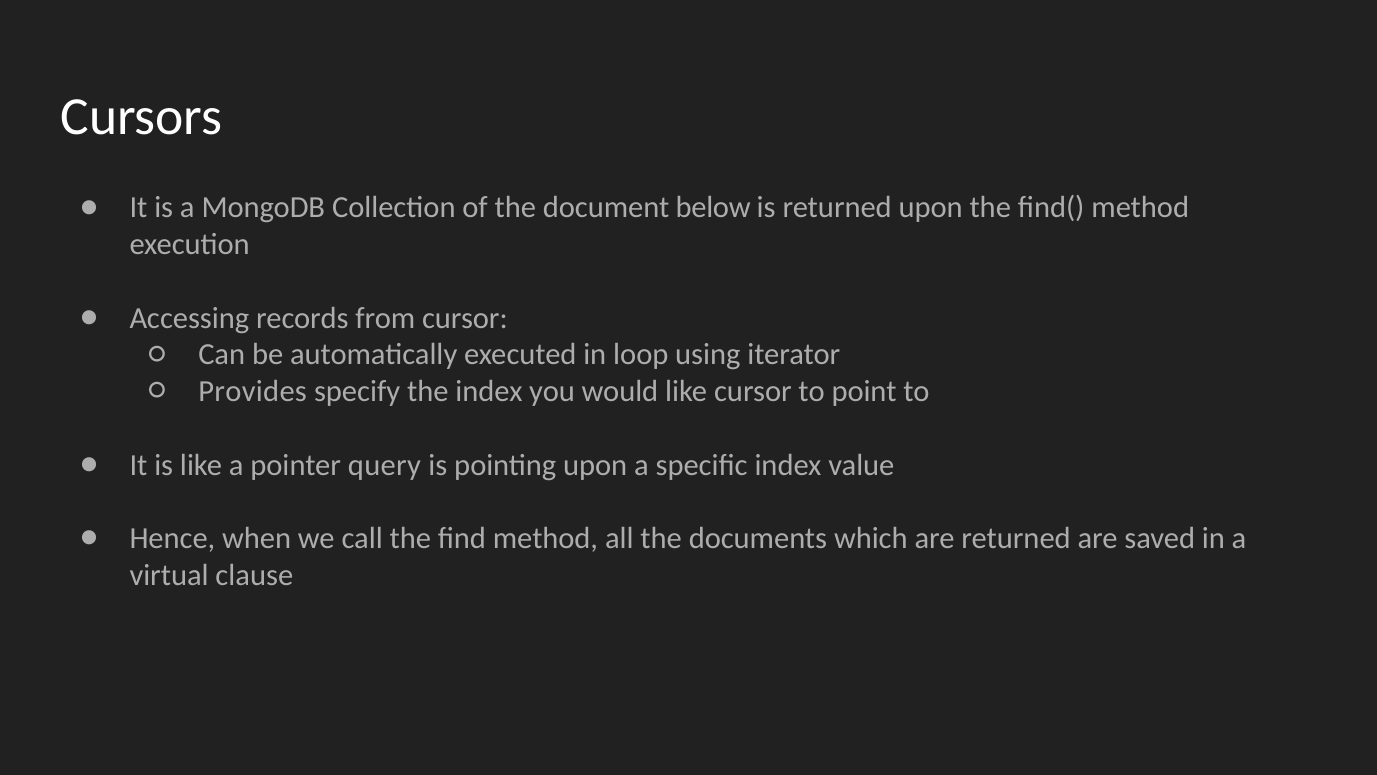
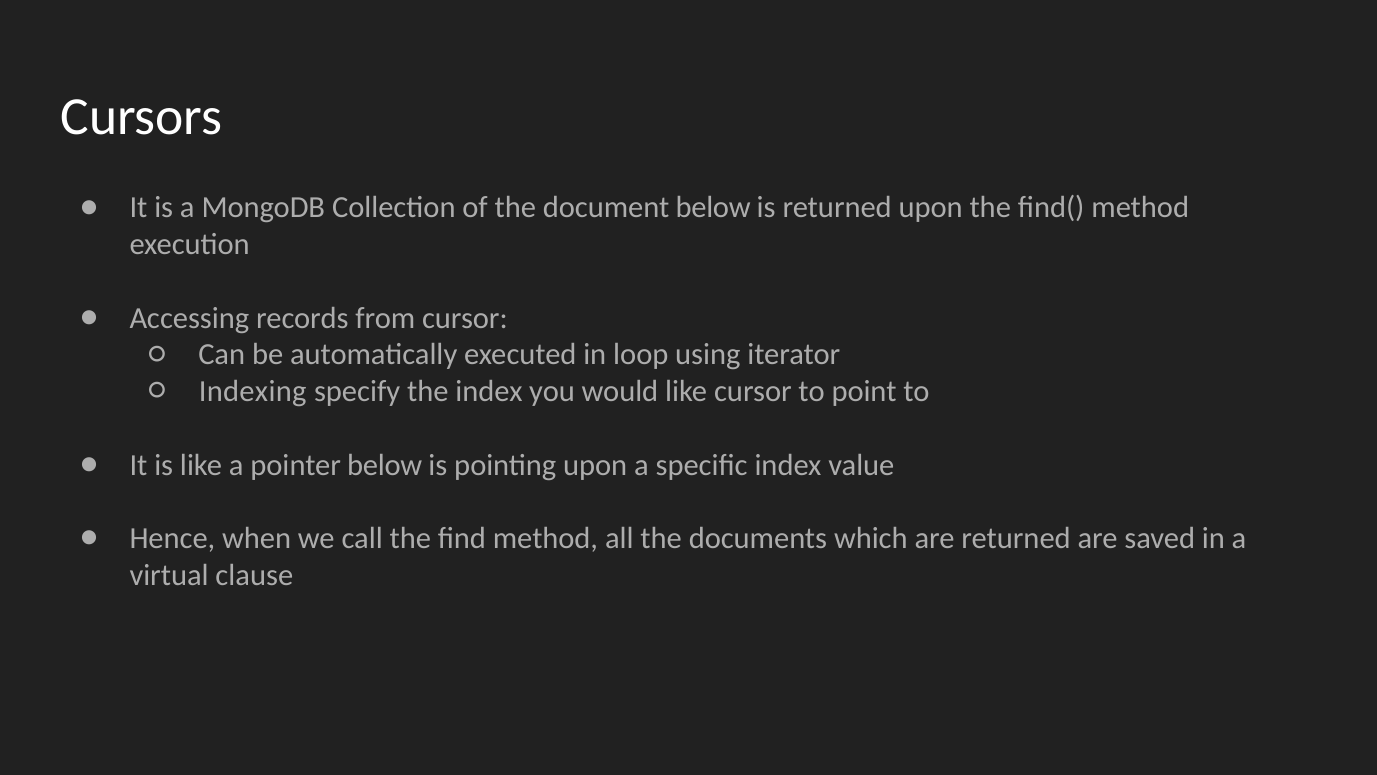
Provides: Provides -> Indexing (253, 391)
pointer query: query -> below (385, 465)
